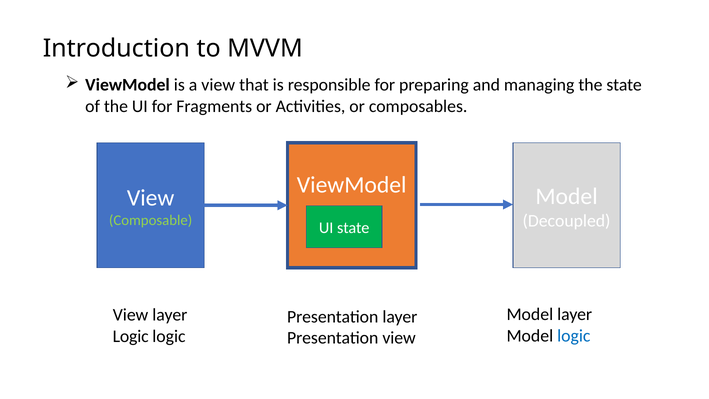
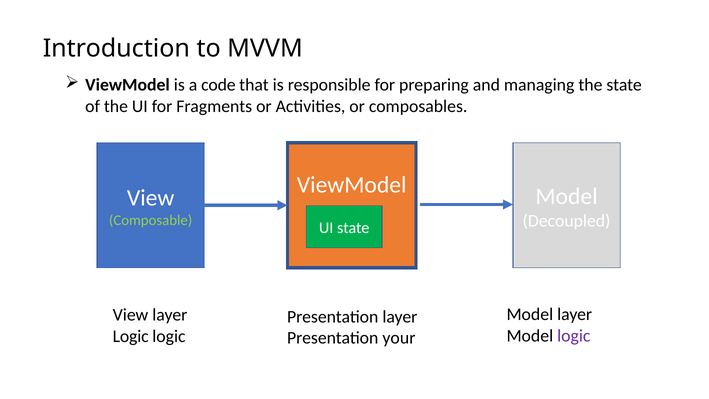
a view: view -> code (218, 85)
logic colour: blue -> purple (574, 335)
Presentation view: view -> your (399, 338)
